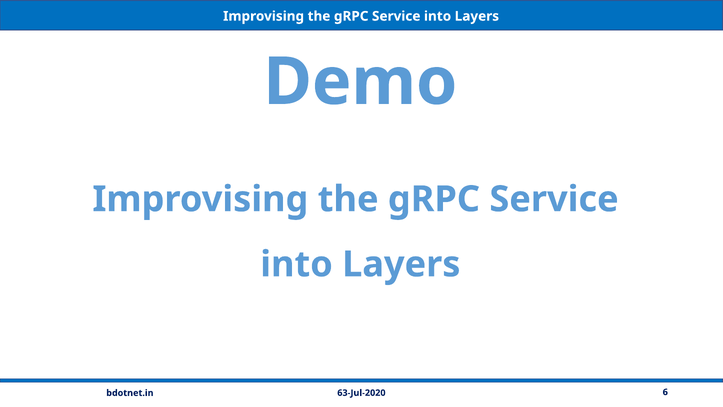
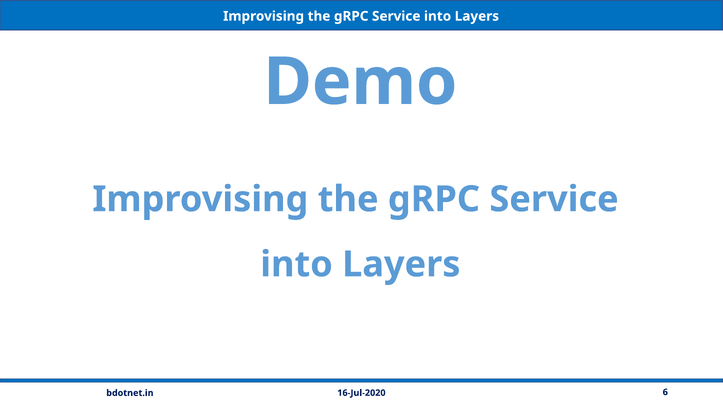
63-Jul-2020: 63-Jul-2020 -> 16-Jul-2020 (361, 393)
